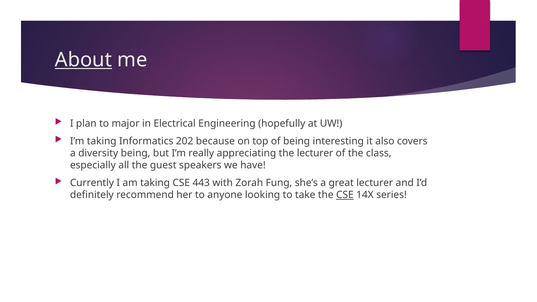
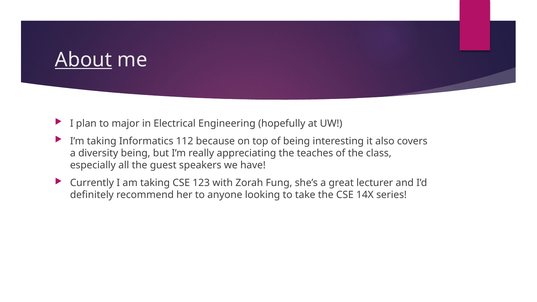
202: 202 -> 112 (185, 141)
the lecturer: lecturer -> teaches (315, 153)
443: 443 -> 123 (201, 183)
CSE underline: present -> none (345, 195)
